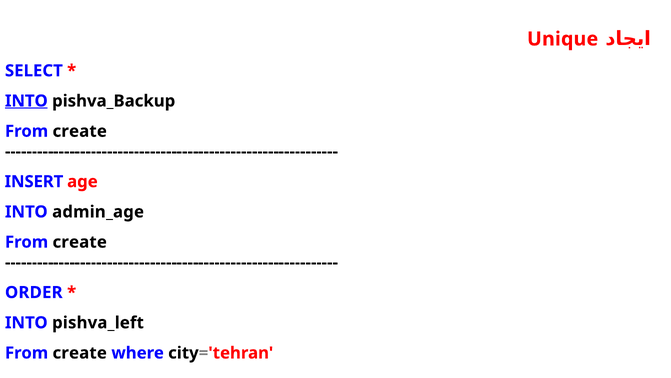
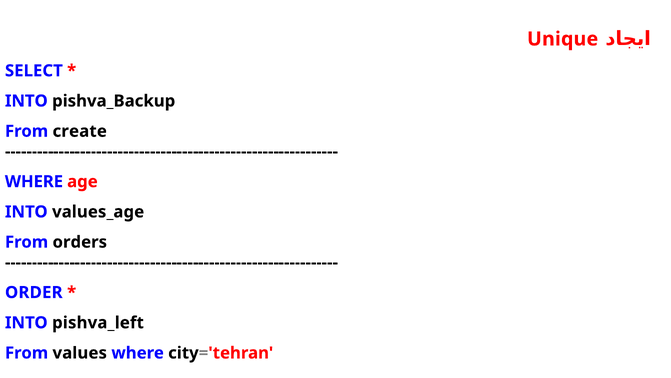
INTO underline: present -> none (26, 101)
INSERT: INSERT -> WHERE (34, 181)
admin_age: admin_age -> values_age (98, 212)
create: create -> orders (80, 242)
create: create -> values (80, 352)
